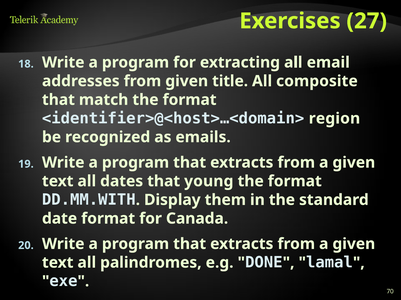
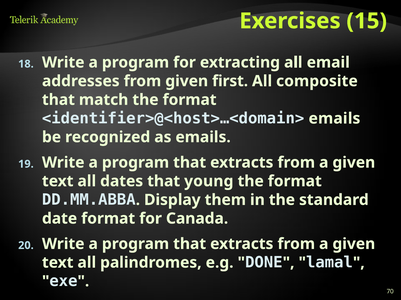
27: 27 -> 15 (367, 21)
title: title -> first (230, 81)
<identifier>@<host>…<domain> region: region -> emails (334, 119)
DD.MM.WITH: DD.MM.WITH -> DD.MM.ABBA (89, 200)
